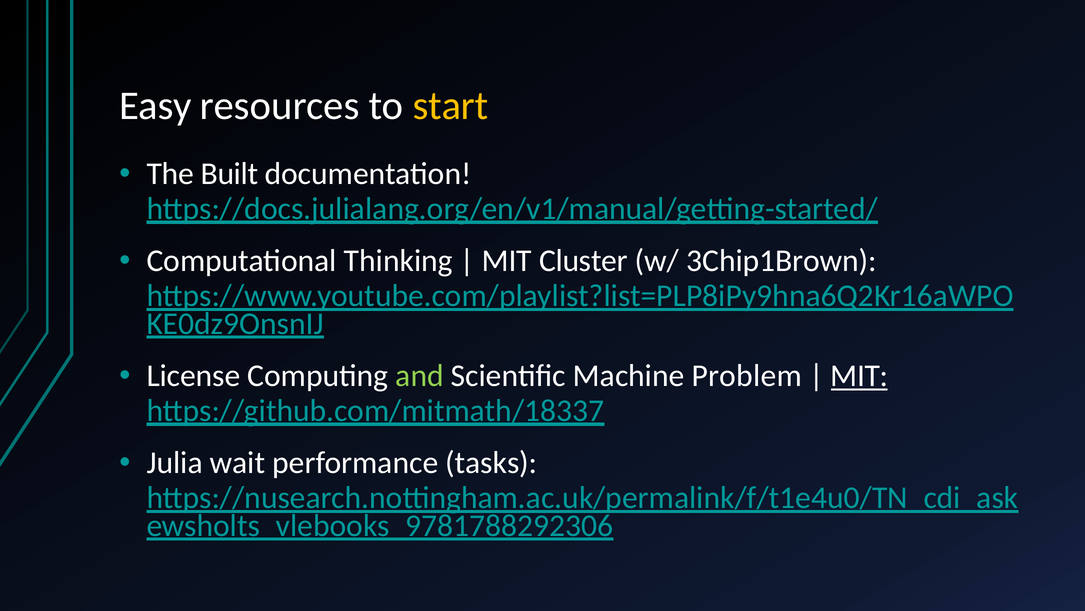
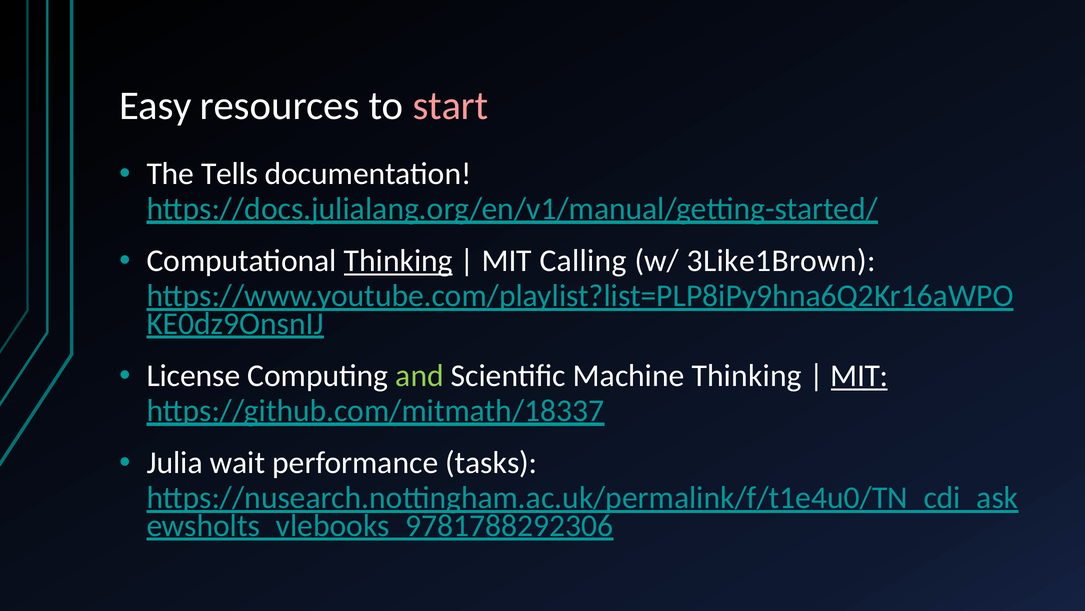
start colour: yellow -> pink (451, 106)
Built: Built -> Tells (230, 174)
Thinking underline: none -> present (398, 261)
Cluster: Cluster -> Calling (583, 261)
3Chip1Brown: 3Chip1Brown -> 3Like1Brown (781, 261)
Machine Problem: Problem -> Thinking (747, 376)
